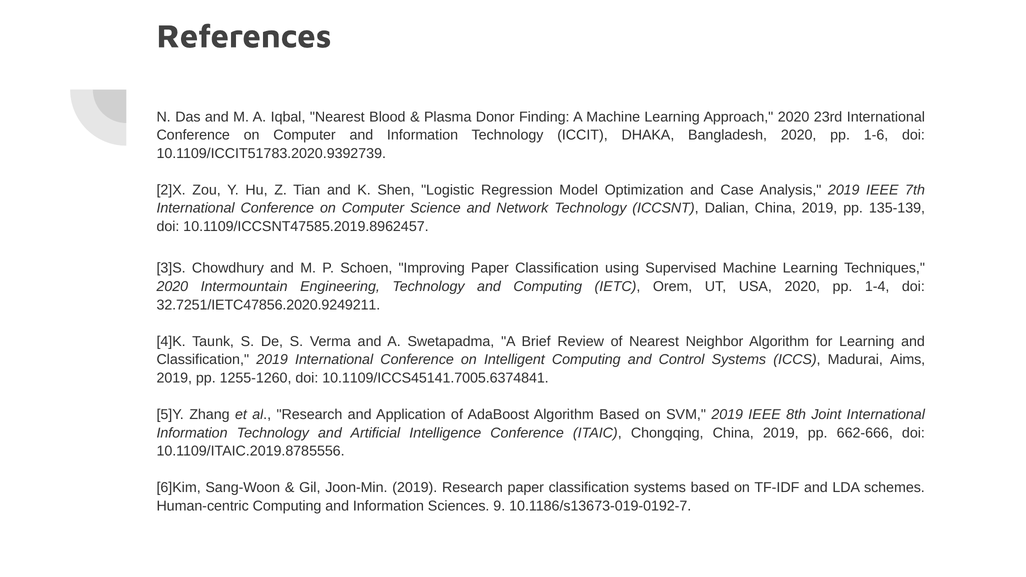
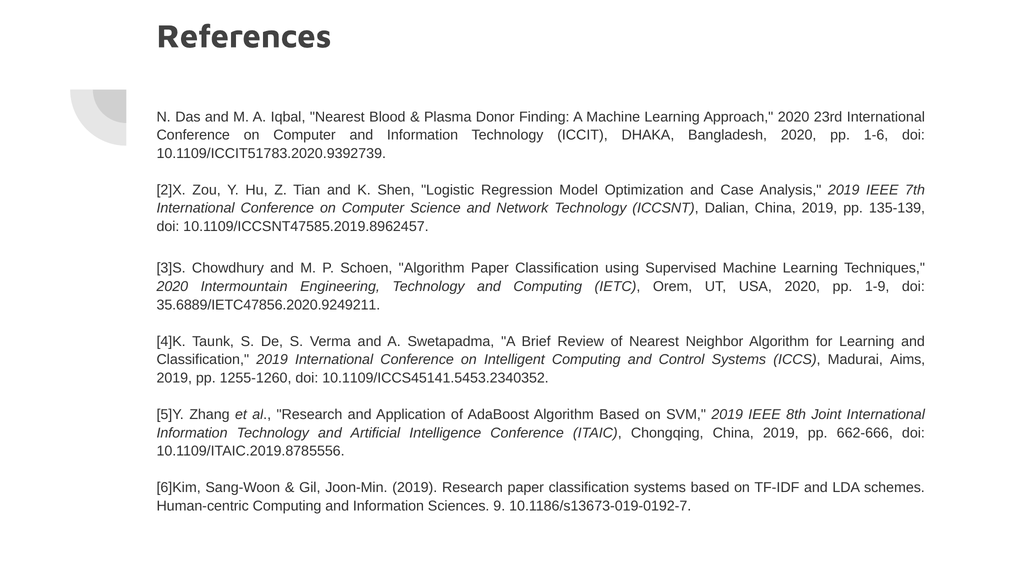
Schoen Improving: Improving -> Algorithm (432, 268)
1-4: 1-4 -> 1-9 (877, 287)
32.7251/IETC47856.2020.9249211: 32.7251/IETC47856.2020.9249211 -> 35.6889/IETC47856.2020.9249211 (268, 305)
10.1109/ICCS45141.7005.6374841: 10.1109/ICCS45141.7005.6374841 -> 10.1109/ICCS45141.5453.2340352 (436, 378)
